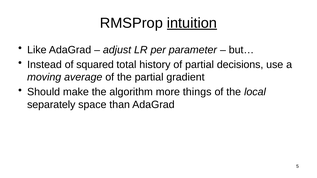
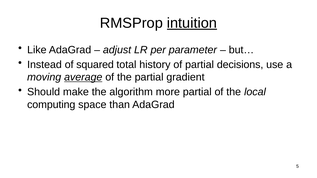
average underline: none -> present (83, 77)
more things: things -> partial (197, 92)
separately: separately -> computing (51, 105)
